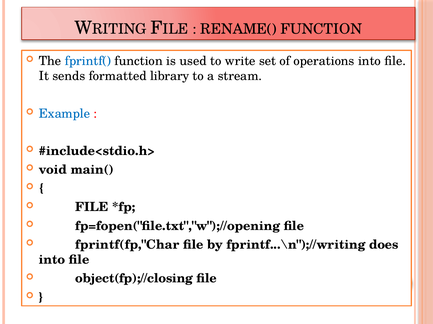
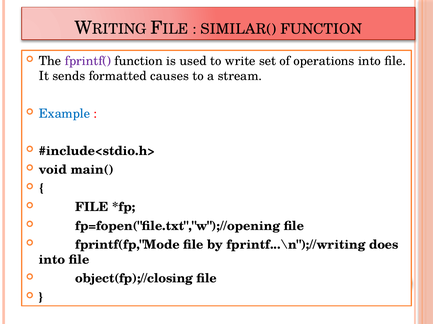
RENAME(: RENAME( -> SIMILAR( (238, 29)
fprintf( colour: blue -> purple (88, 61)
library: library -> causes (170, 76)
fprintf(fp,"Char: fprintf(fp,"Char -> fprintf(fp,"Mode (127, 245)
